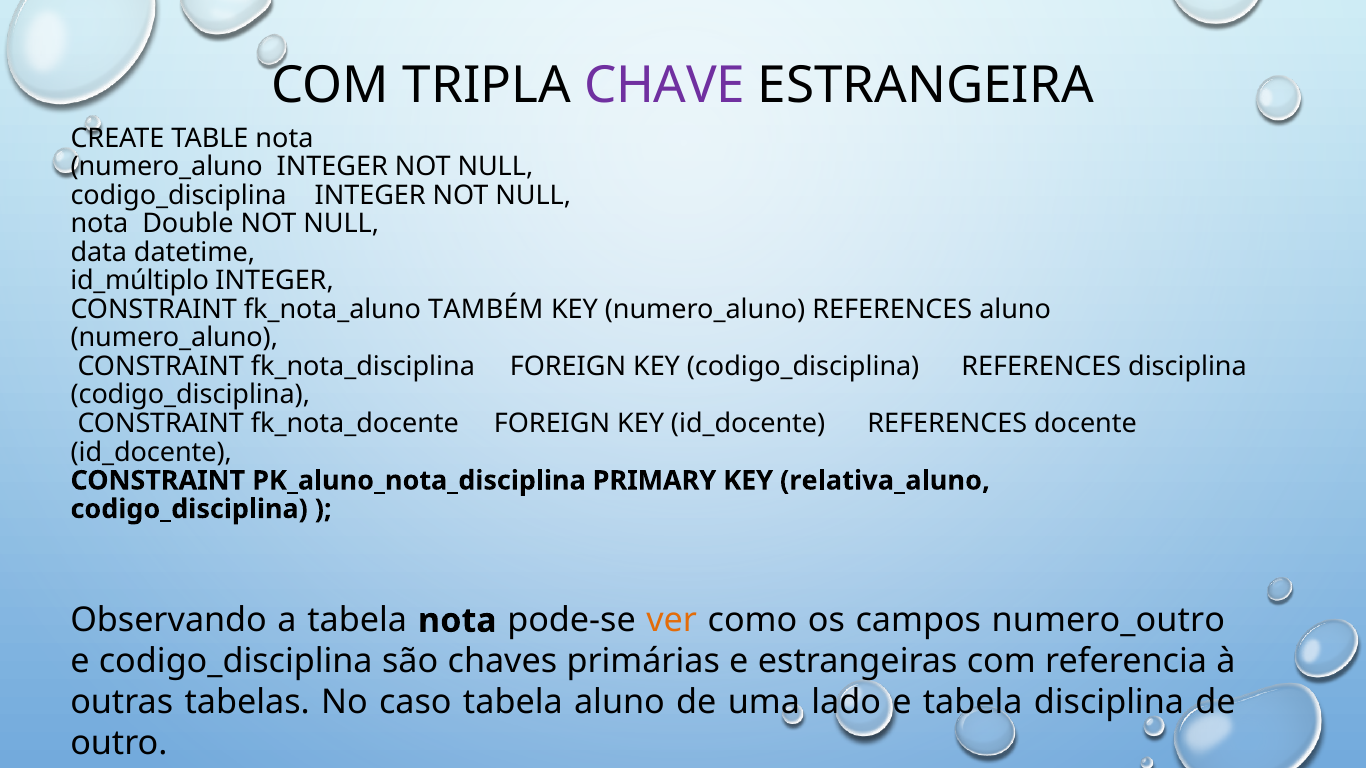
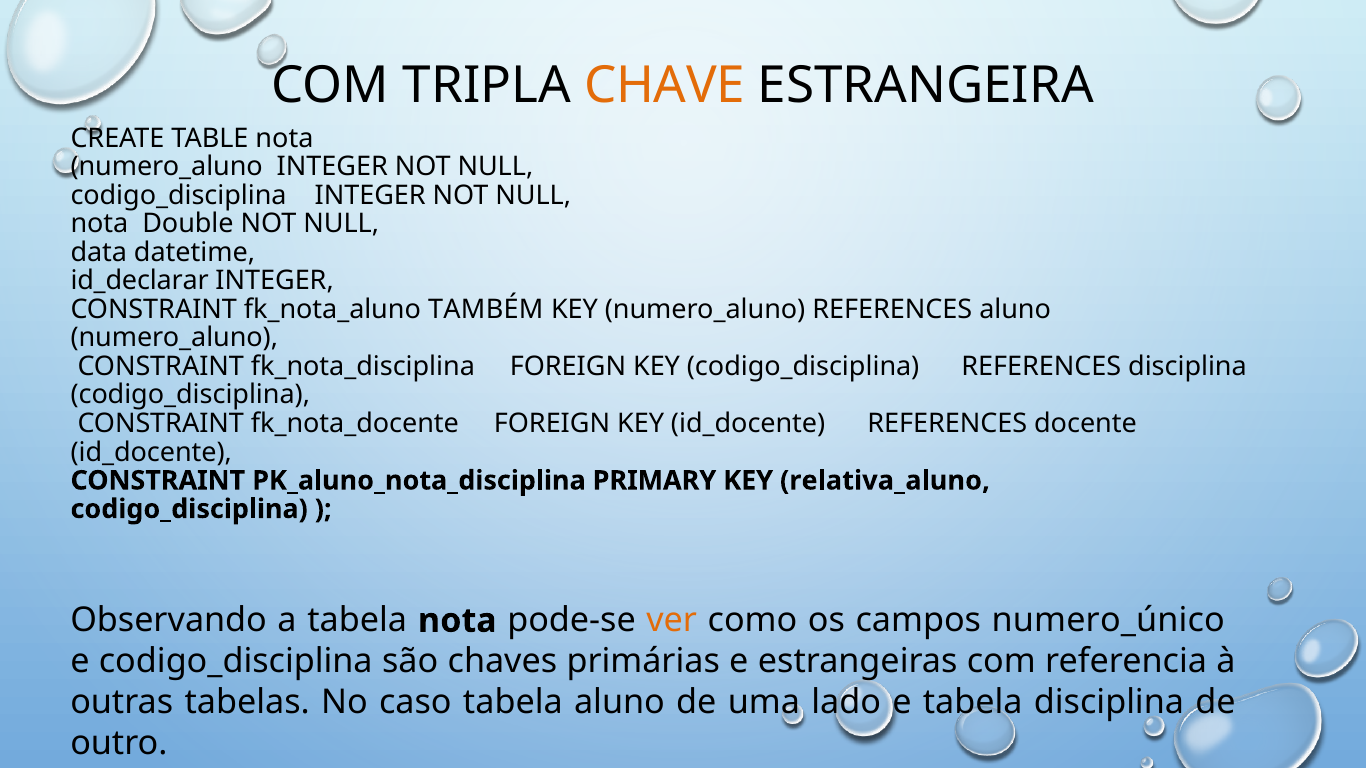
CHAVE colour: purple -> orange (665, 86)
id_múltiplo: id_múltiplo -> id_declarar (140, 281)
numero_outro: numero_outro -> numero_único (1108, 621)
